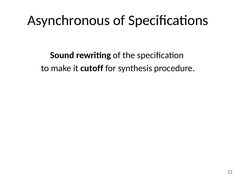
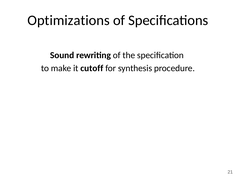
Asynchronous: Asynchronous -> Optimizations (69, 20)
